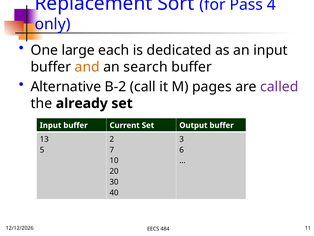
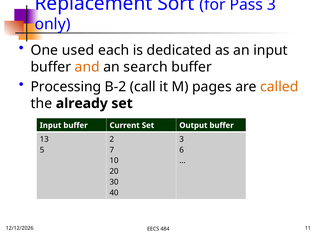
Pass 4: 4 -> 3 (271, 5)
large: large -> used (78, 50)
Alternative: Alternative -> Processing (66, 86)
called colour: purple -> orange (279, 86)
